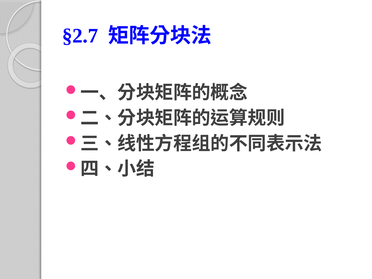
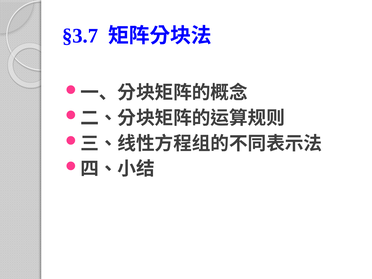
§2.7: §2.7 -> §3.7 (80, 36)
